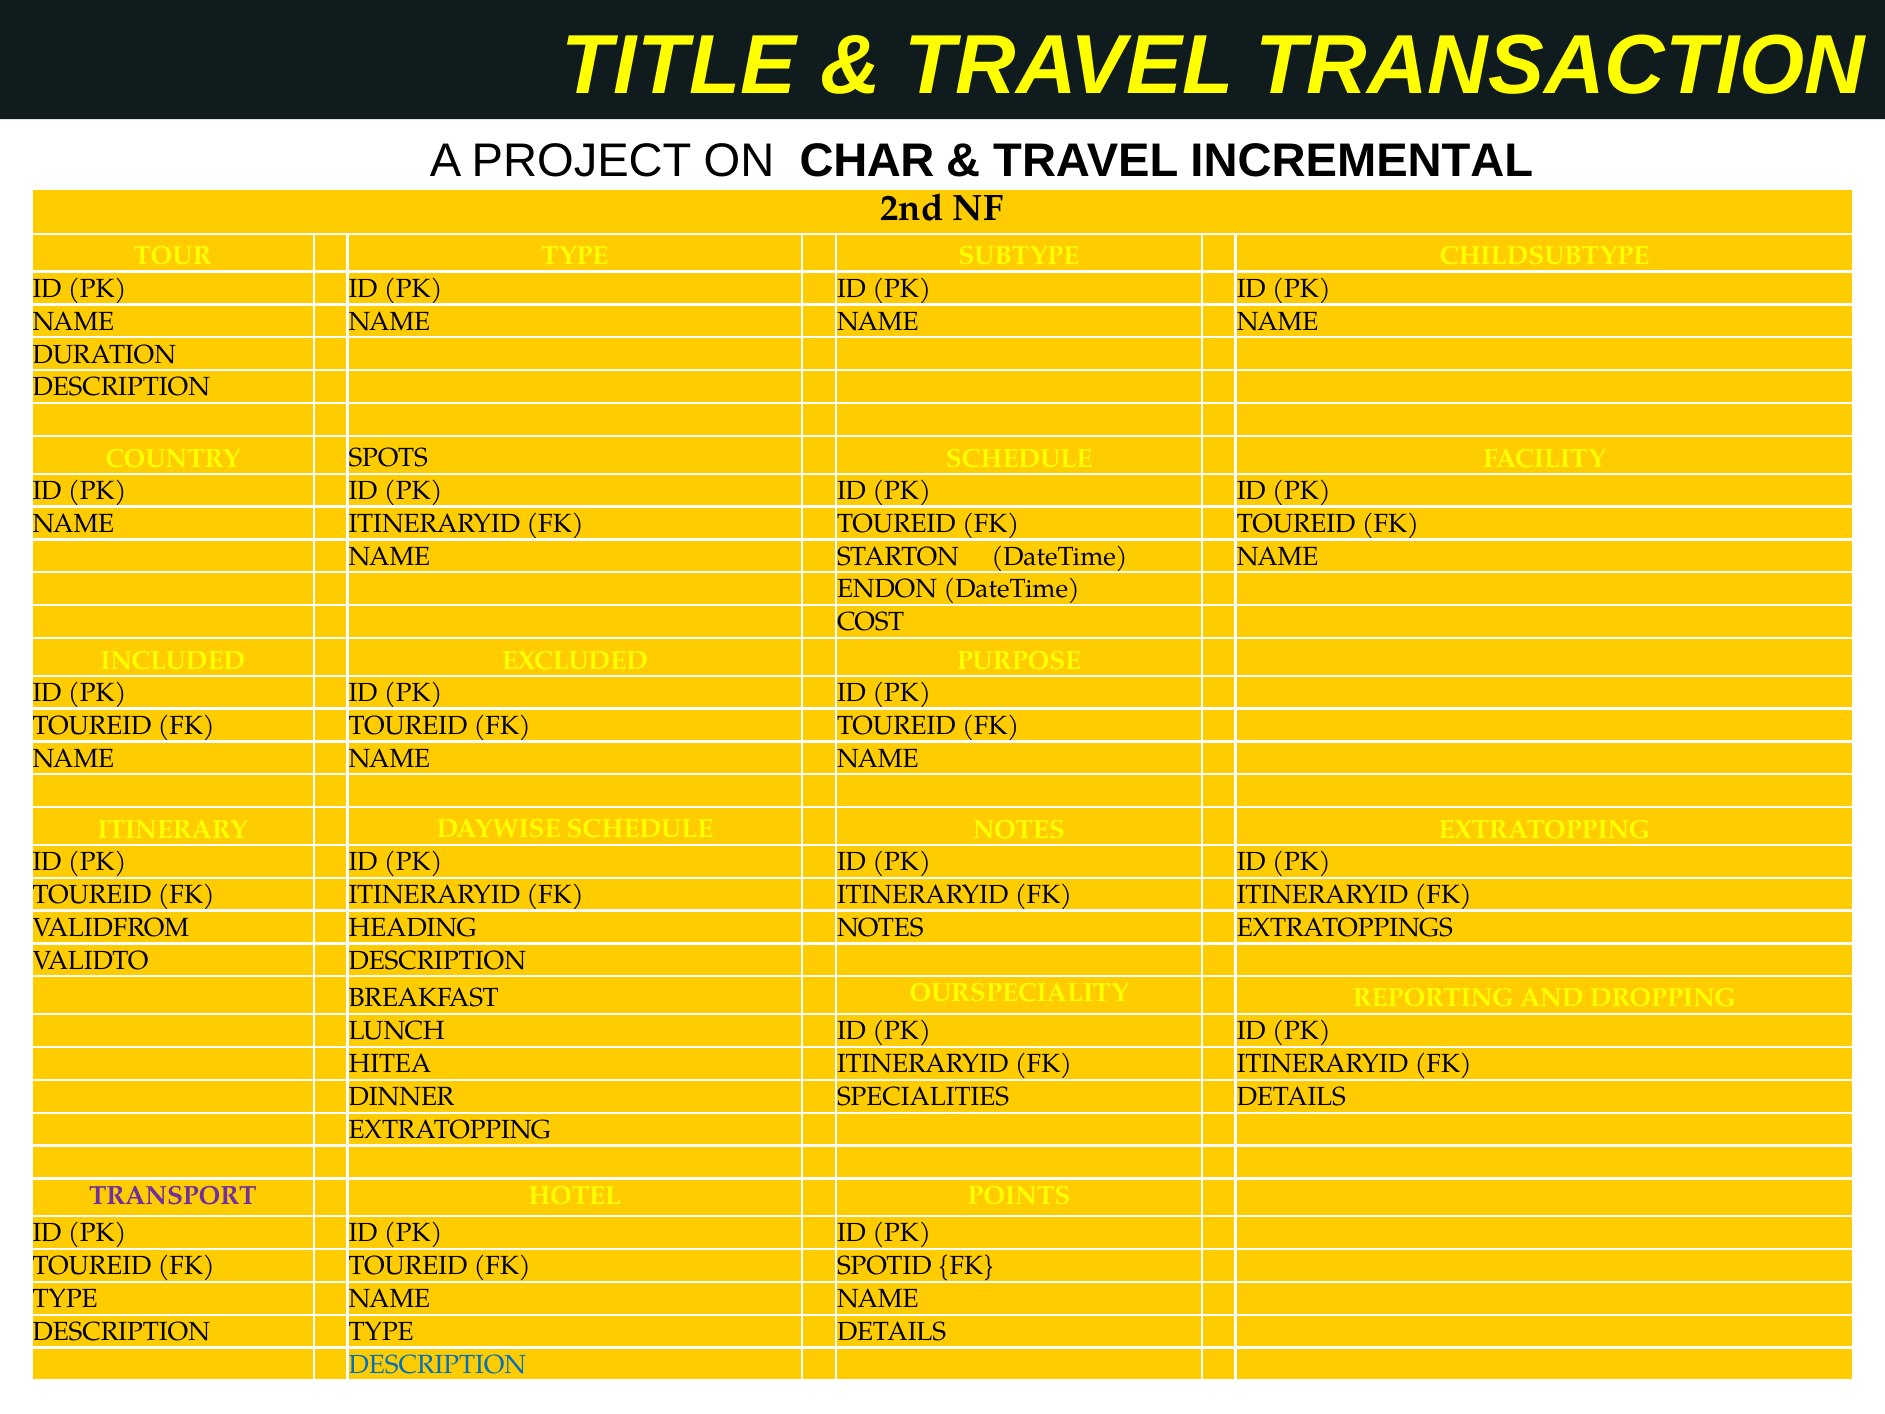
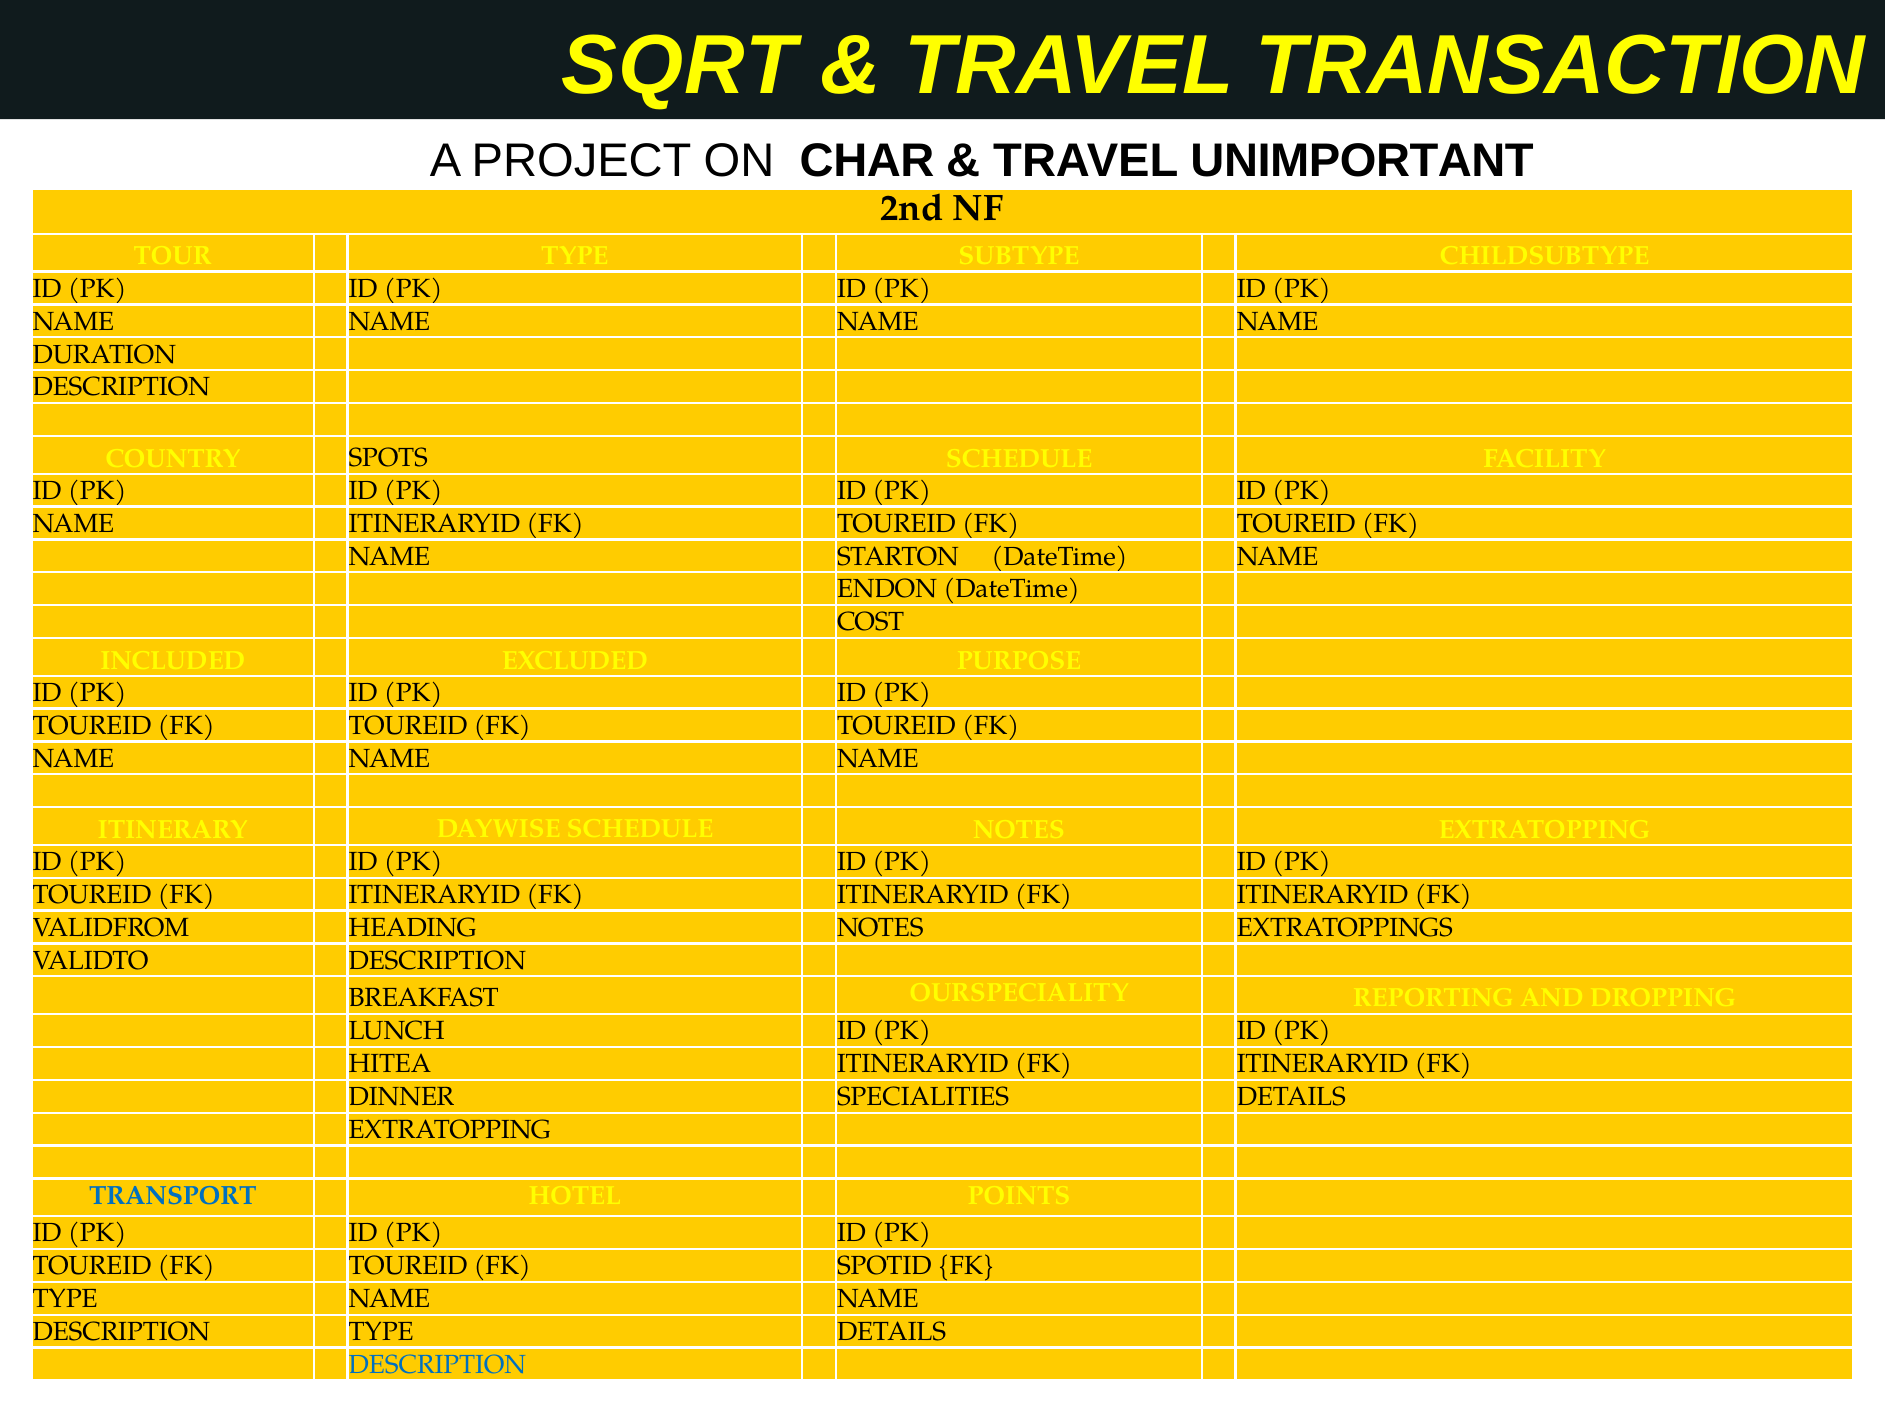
TITLE: TITLE -> SQRT (679, 65)
INCREMENTAL: INCREMENTAL -> UNIMPORTANT (1362, 161)
TRANSPORT colour: purple -> blue (173, 1195)
